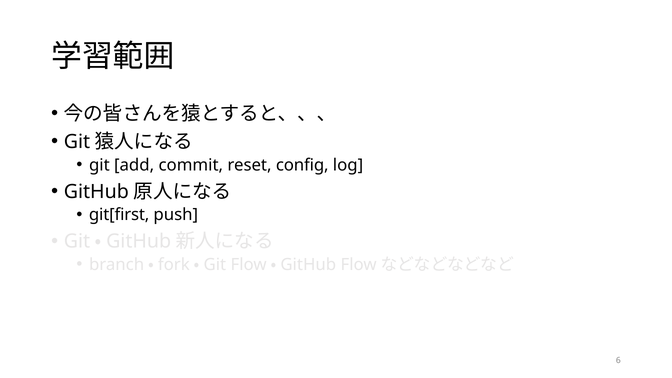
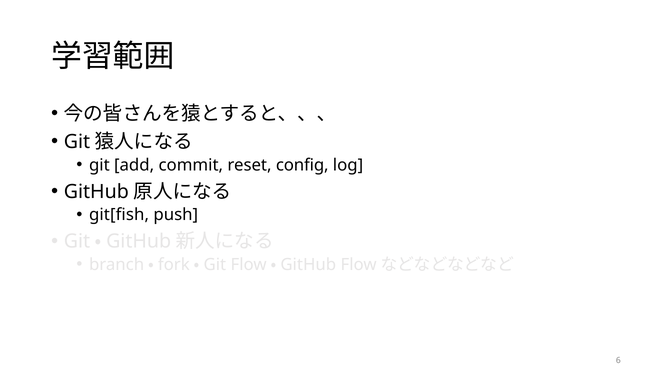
git[first: git[first -> git[fish (119, 215)
